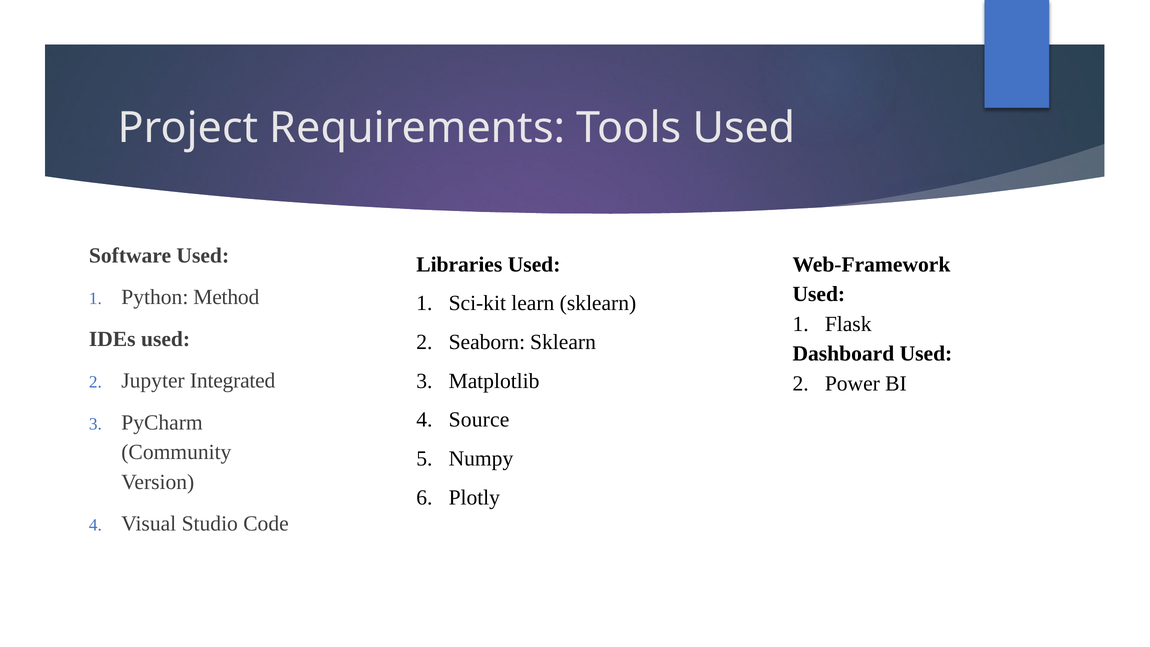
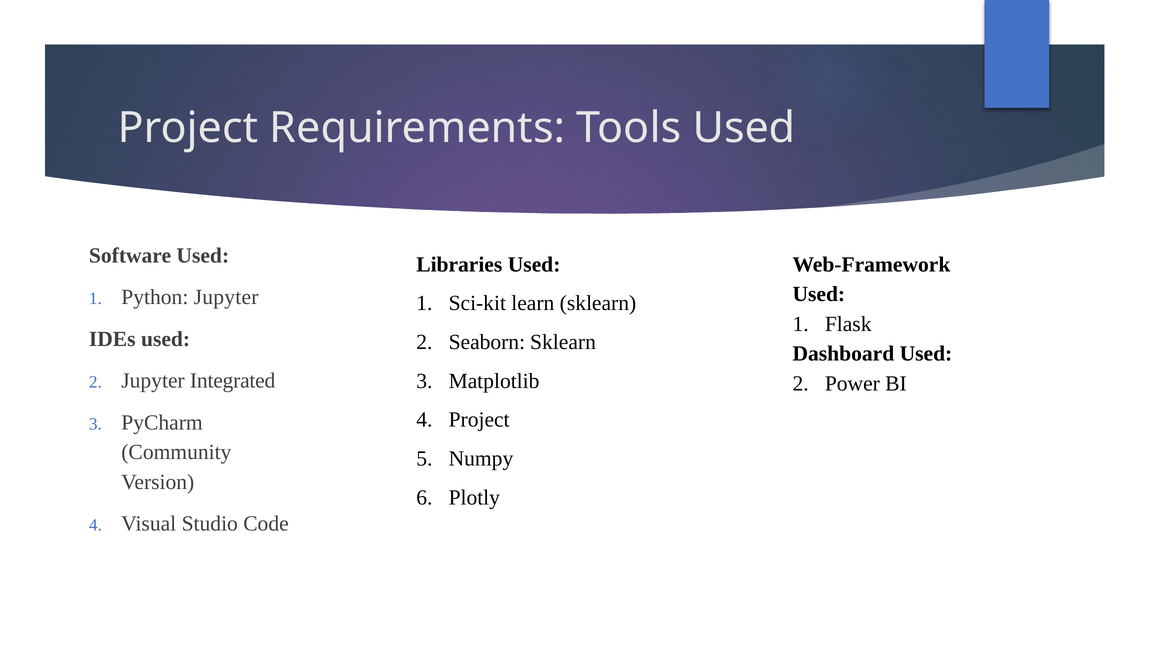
Python Method: Method -> Jupyter (226, 297)
Source: Source -> Project (479, 420)
